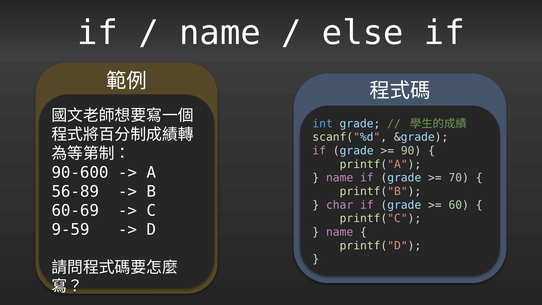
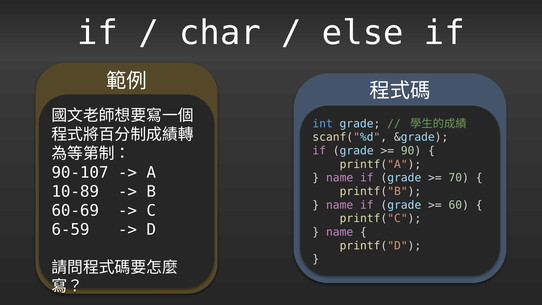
name: name -> char (220, 33)
90-600: 90-600 -> 90-107 (80, 172)
56-89: 56-89 -> 10-89 (75, 191)
char: char -> name (340, 205)
9-59: 9-59 -> 6-59 (70, 229)
